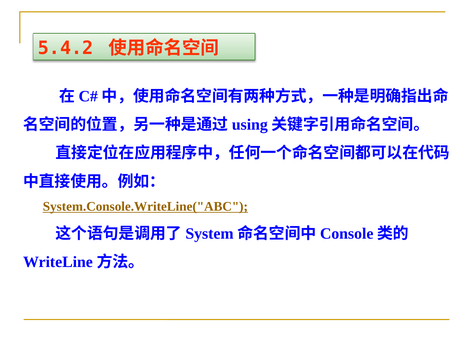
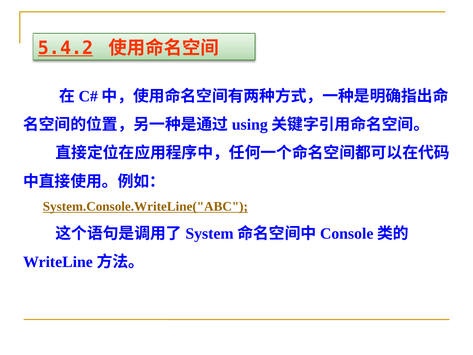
5.4.2 underline: none -> present (66, 48)
